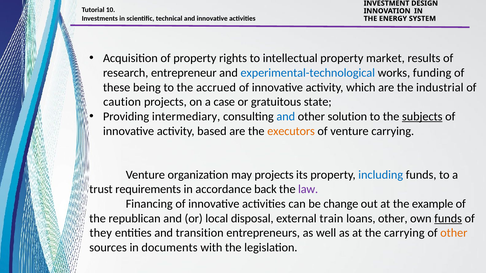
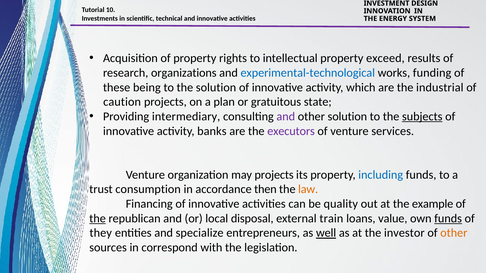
market: market -> exceed (385, 58)
entrepreneur: entrepreneur -> organizations (184, 73)
the accrued: accrued -> solution (216, 87)
case: case -> plan (224, 102)
and colour: blue -> purple (286, 117)
based: based -> banks (212, 131)
executors colour: orange -> purple (291, 131)
venture carrying: carrying -> services (393, 131)
requirements: requirements -> consumption (148, 190)
back: back -> then (265, 190)
law colour: purple -> orange (308, 190)
change: change -> quality (341, 204)
the underline: none -> present (98, 219)
loans other: other -> value (393, 219)
transition: transition -> specialize (200, 233)
well underline: none -> present (326, 233)
the carrying: carrying -> investor (404, 233)
documents: documents -> correspond (170, 248)
